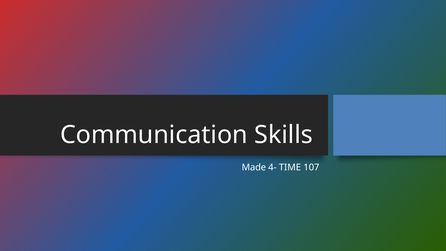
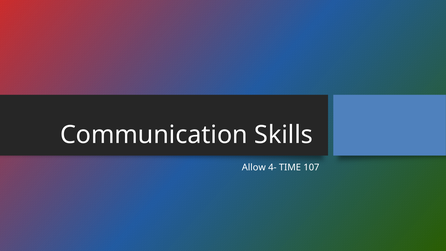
Made: Made -> Allow (254, 167)
